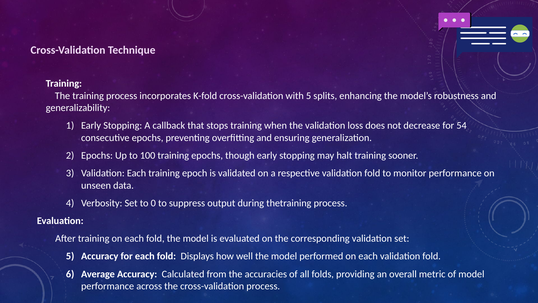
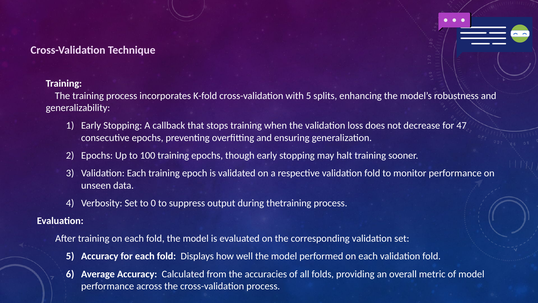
54: 54 -> 47 (462, 125)
